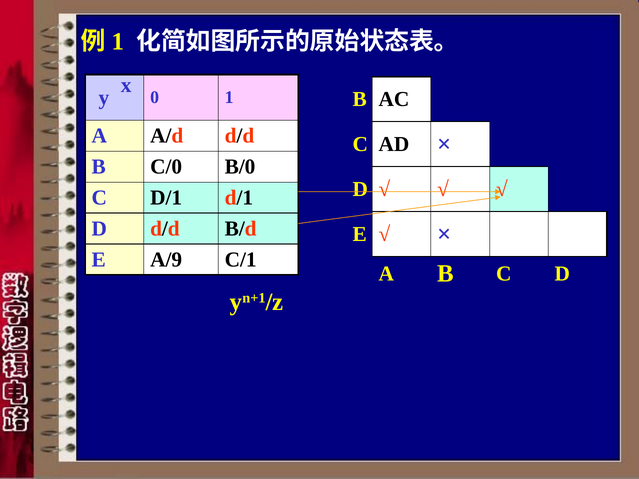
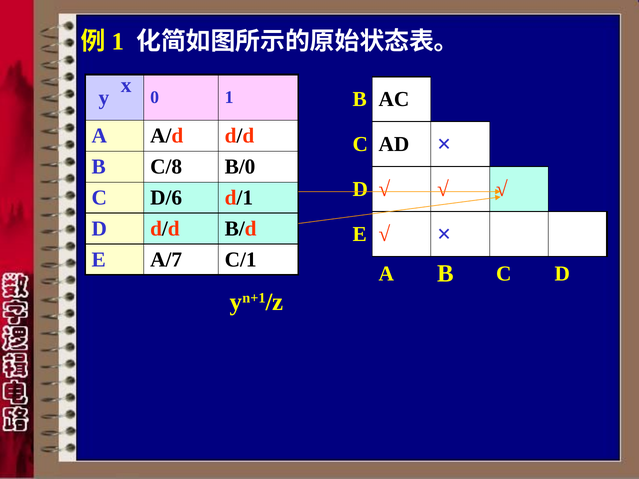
C/0: C/0 -> C/8 (166, 167)
C D/1: D/1 -> D/6 (166, 198)
A/9: A/9 -> A/7 (166, 260)
